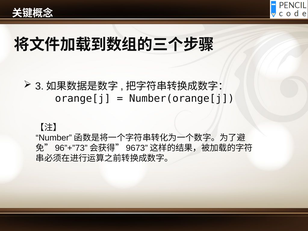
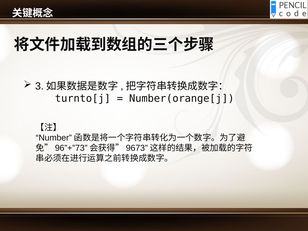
orange[j: orange[j -> turnto[j (83, 99)
